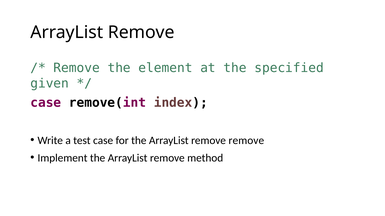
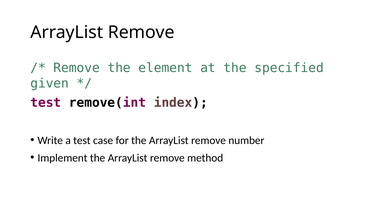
case: case -> test (46, 103)
remove remove: remove -> number (246, 141)
